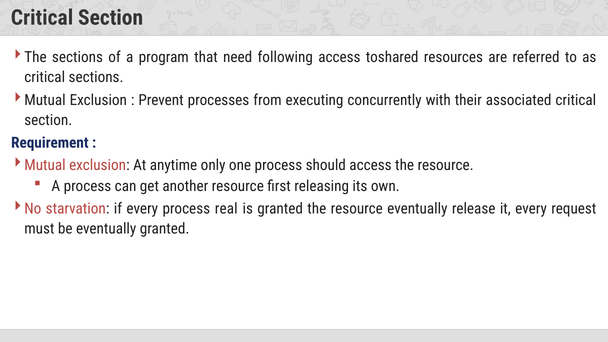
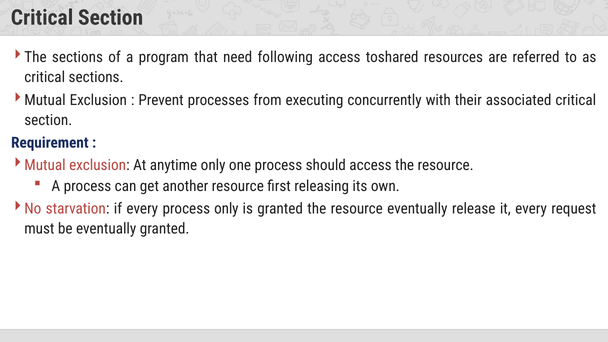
process real: real -> only (226, 209)
